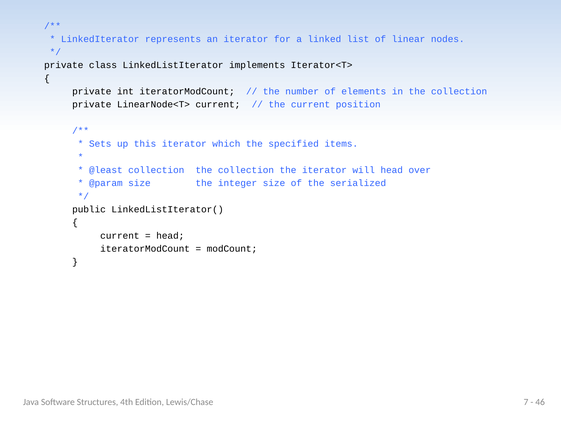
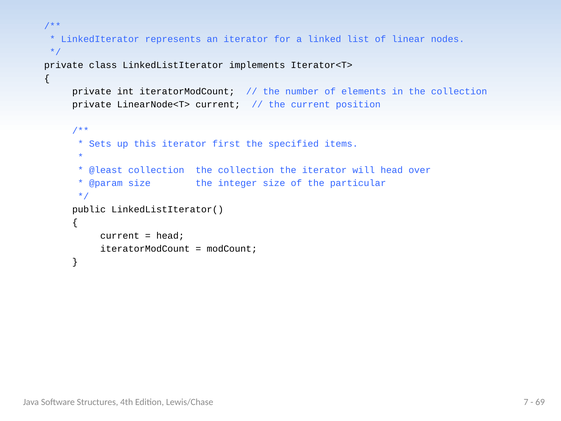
which: which -> first (226, 144)
serialized: serialized -> particular (358, 183)
46: 46 -> 69 (540, 402)
